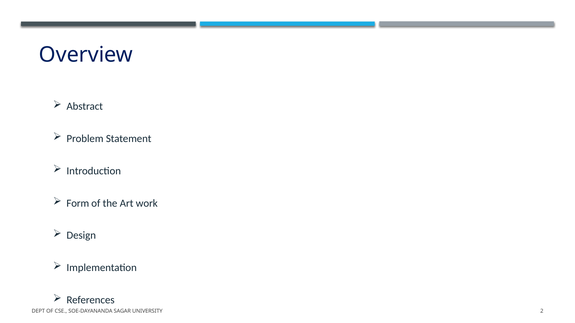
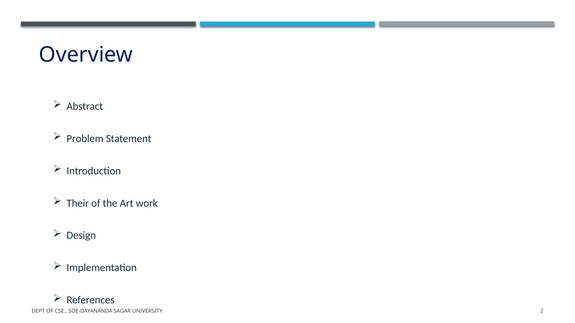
Form: Form -> Their (78, 203)
